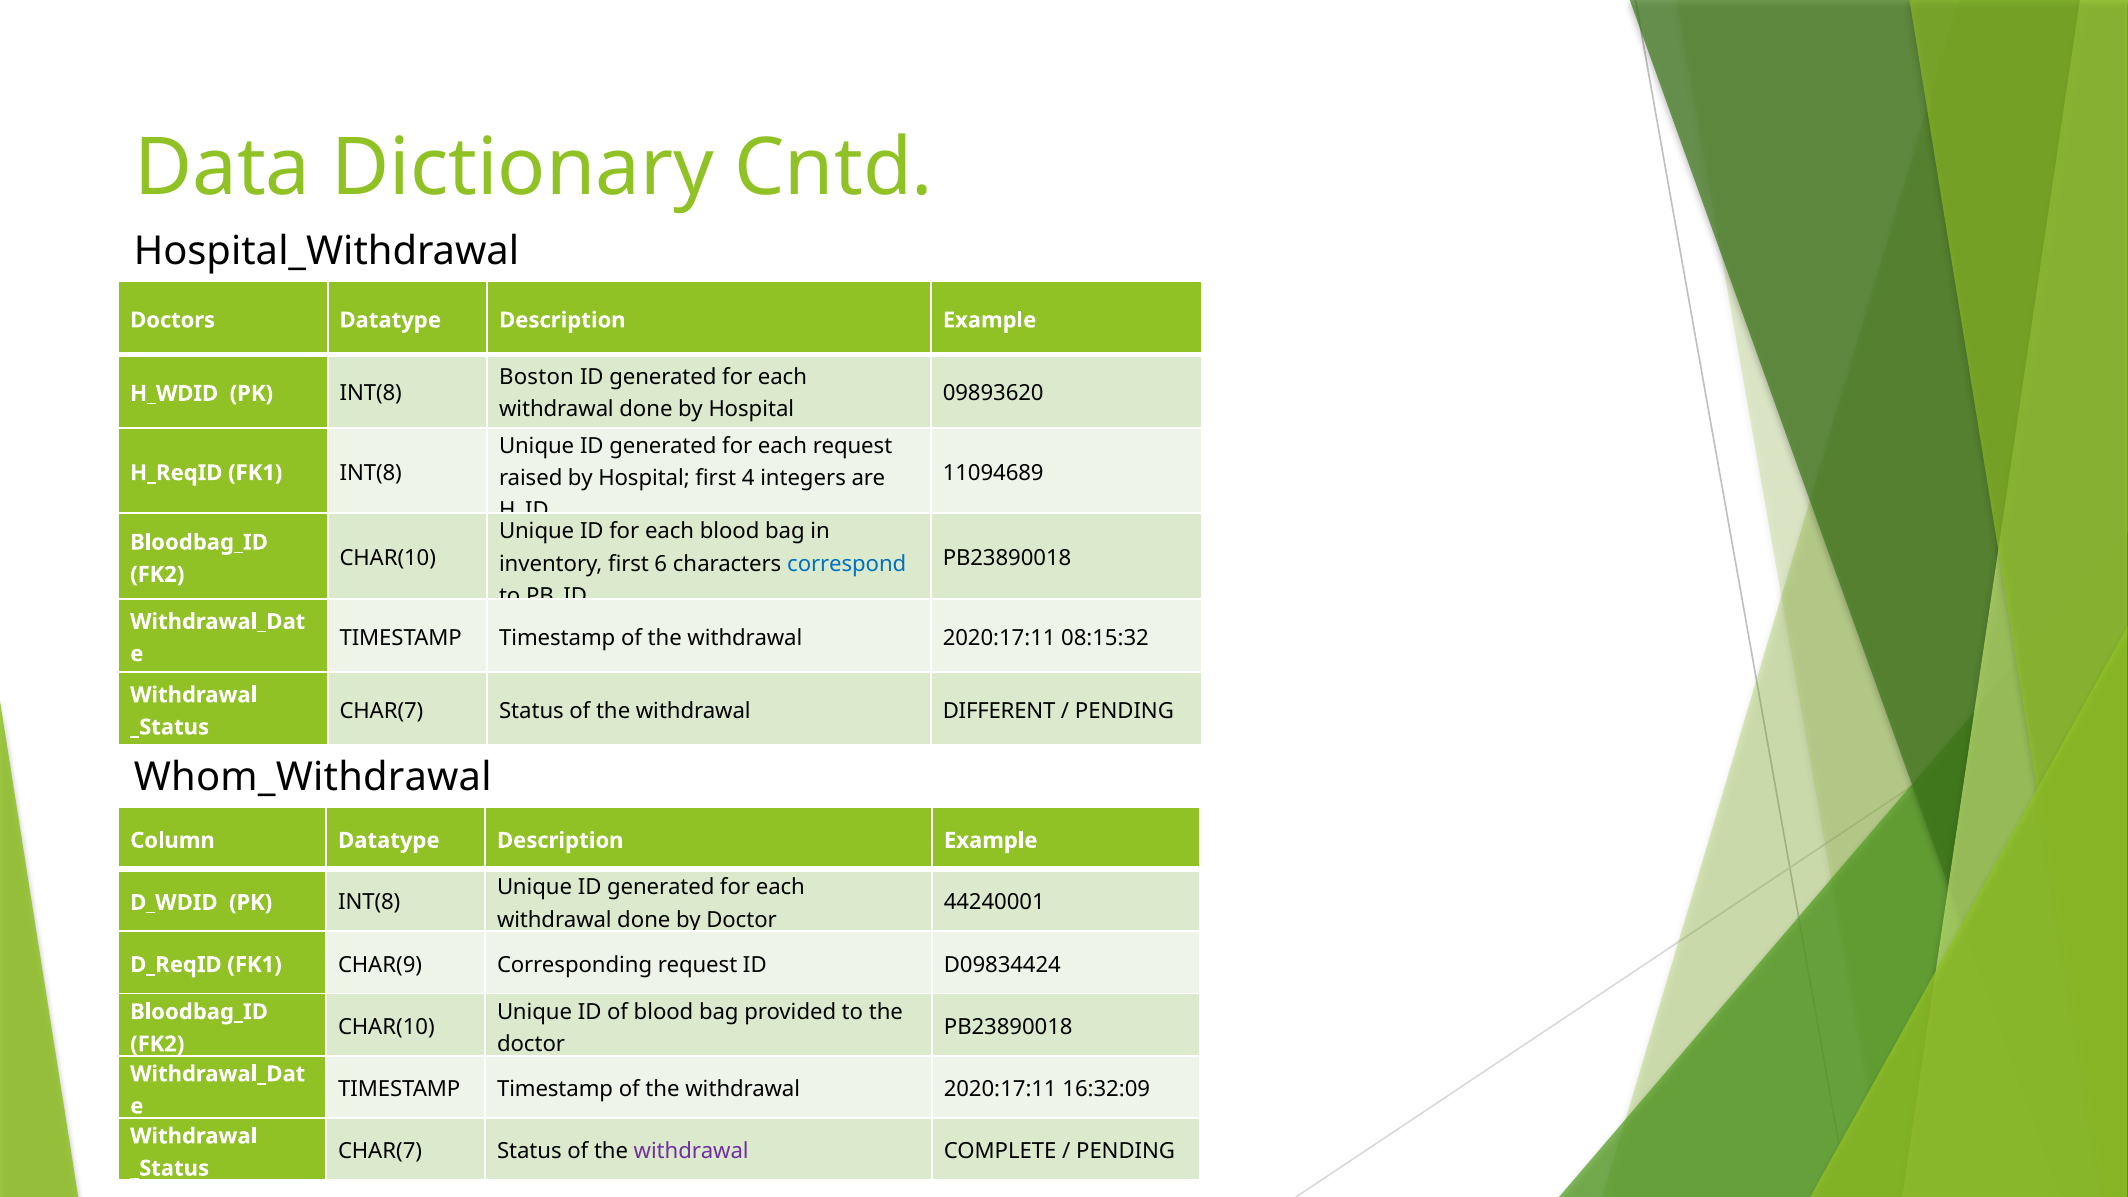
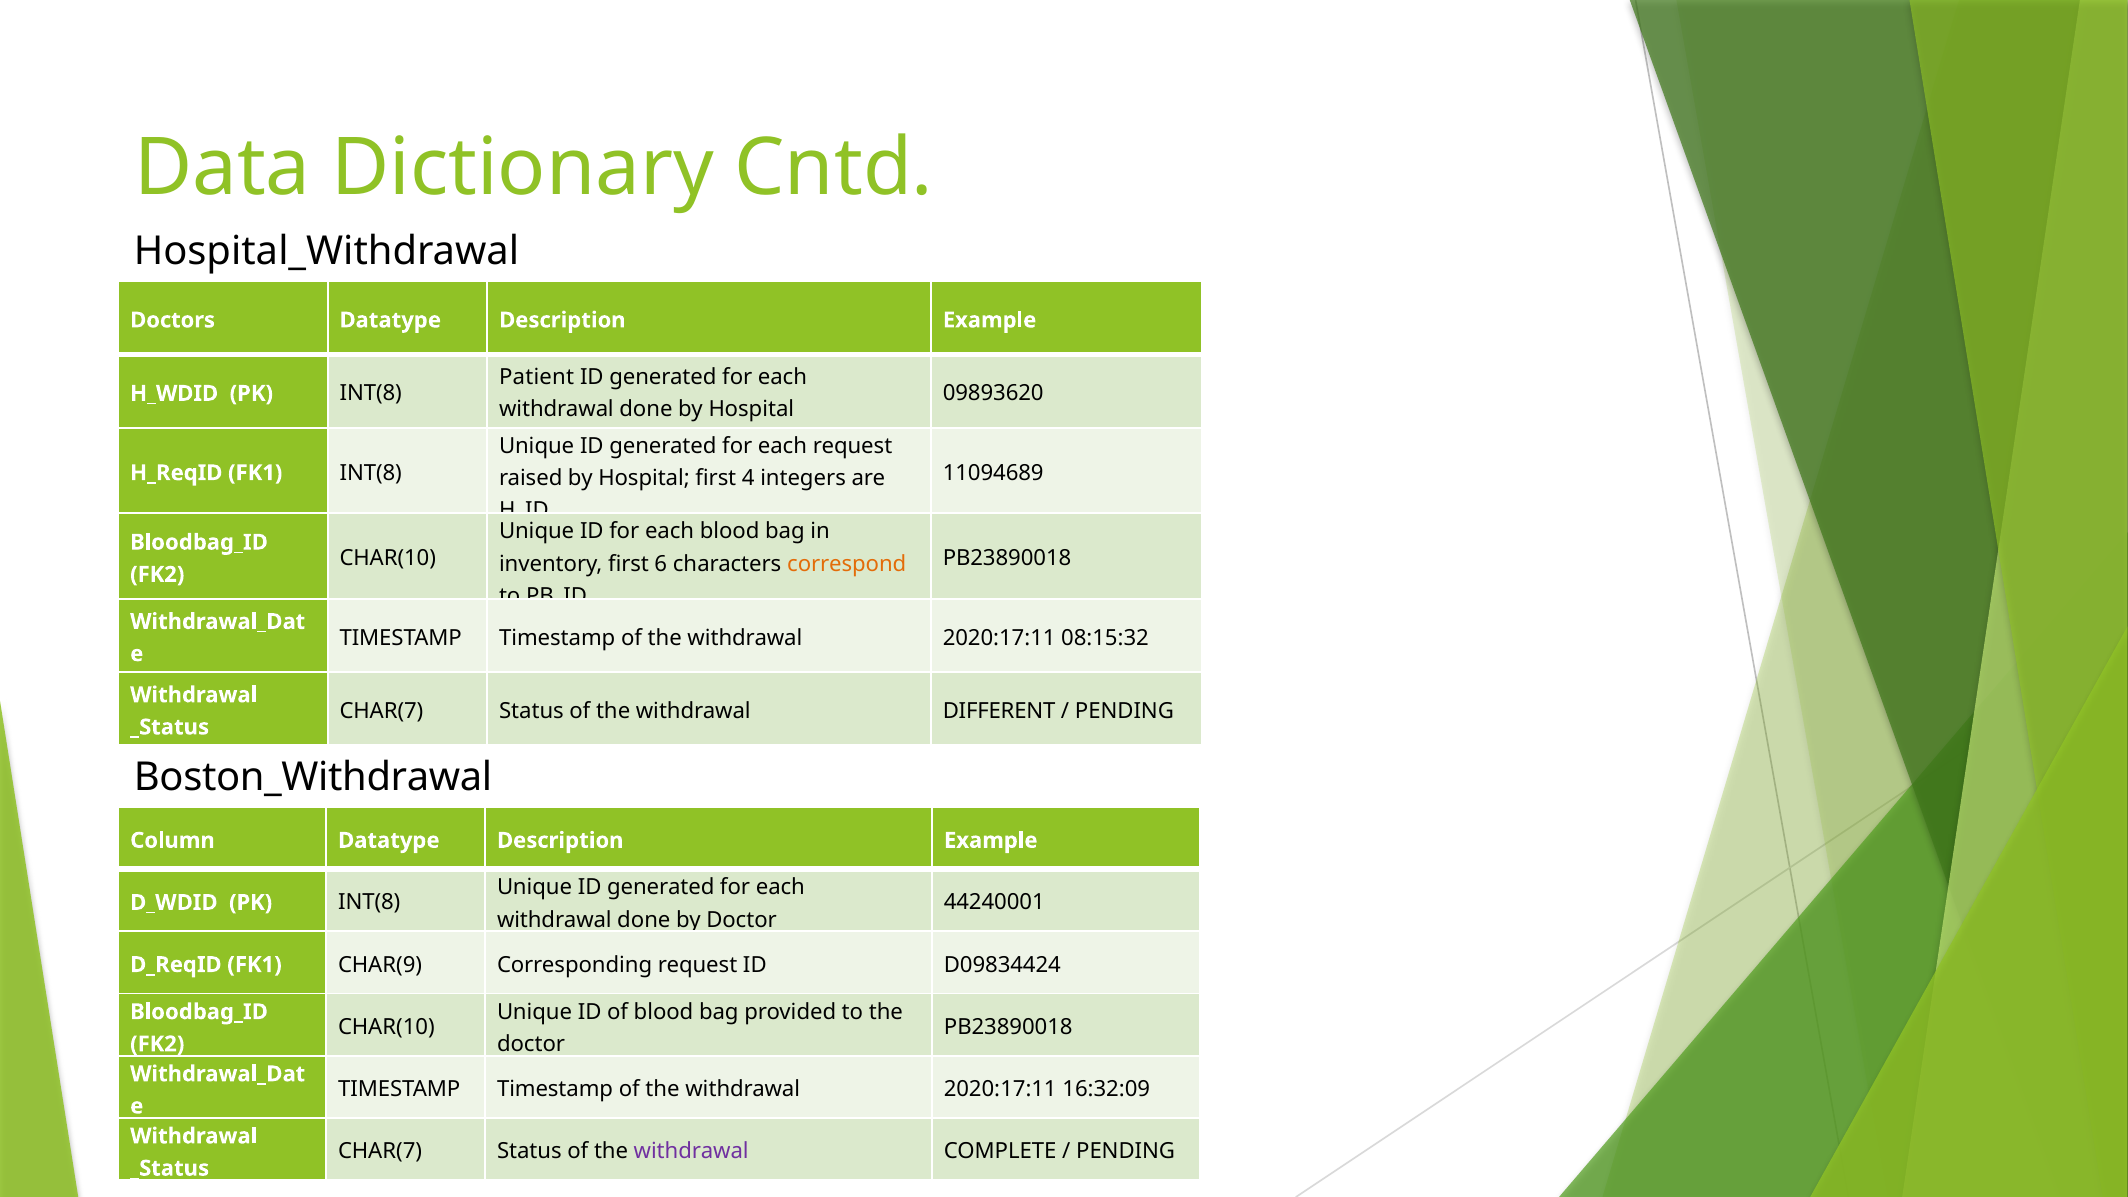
Boston: Boston -> Patient (537, 377)
correspond colour: blue -> orange (847, 564)
Whom_Withdrawal: Whom_Withdrawal -> Boston_Withdrawal (313, 777)
